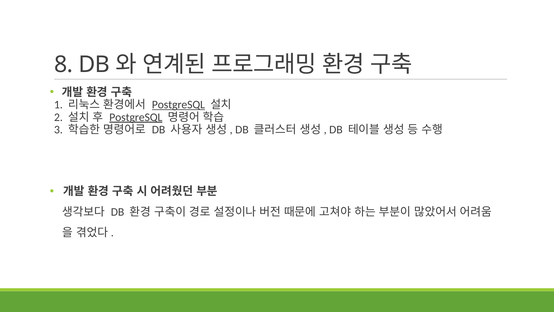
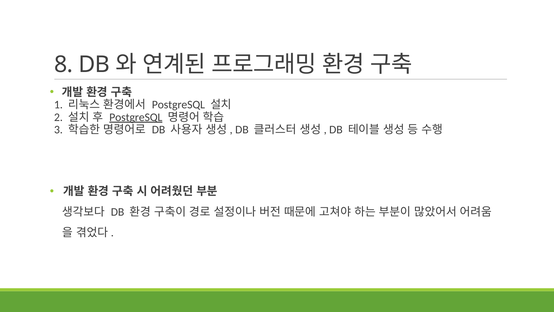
PostgreSQL underline: present -> none (178, 105)
